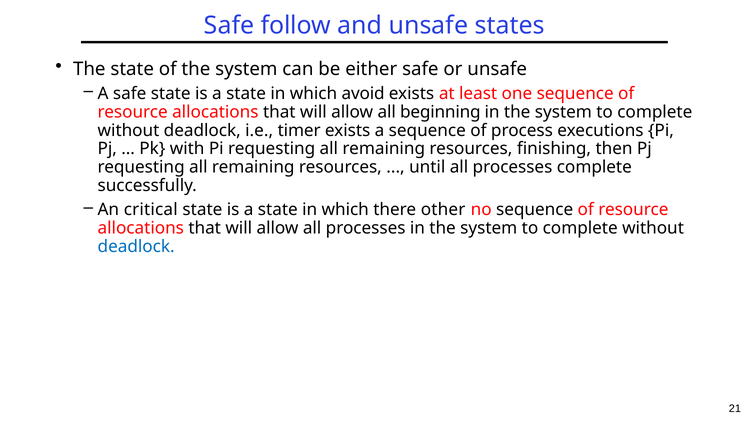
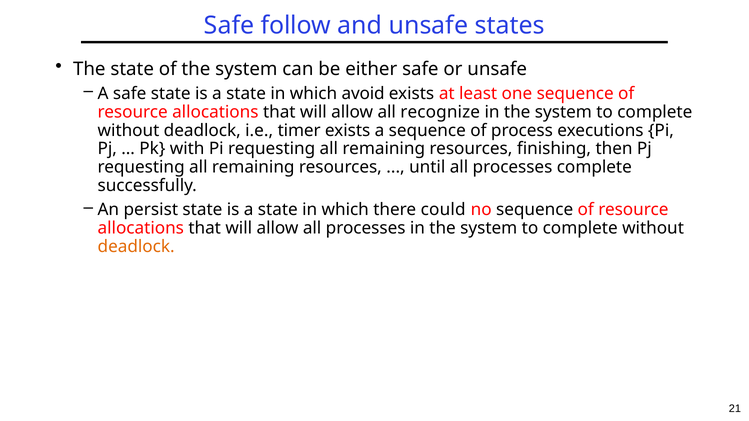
beginning: beginning -> recognize (440, 112)
critical: critical -> persist (151, 210)
other: other -> could (443, 210)
deadlock colour: blue -> orange (136, 247)
